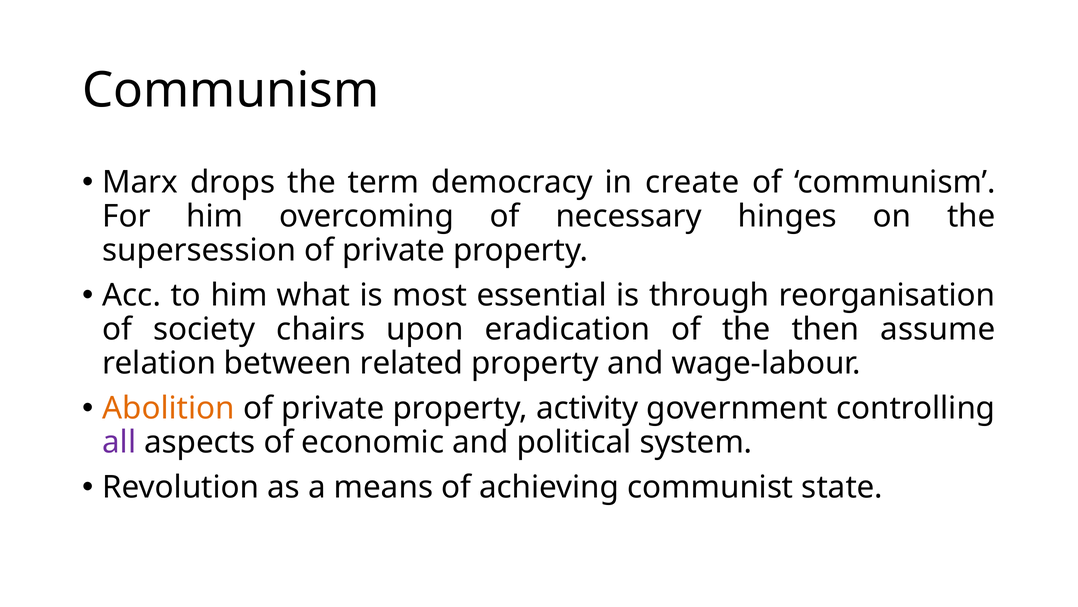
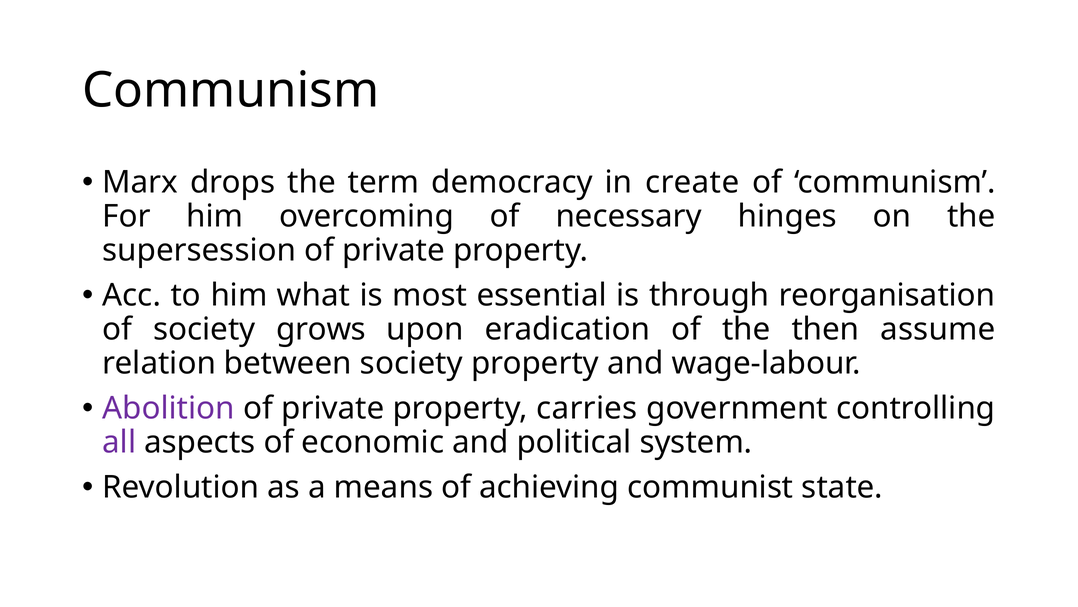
chairs: chairs -> grows (321, 329)
between related: related -> society (411, 363)
Abolition colour: orange -> purple (169, 408)
activity: activity -> carries (587, 408)
